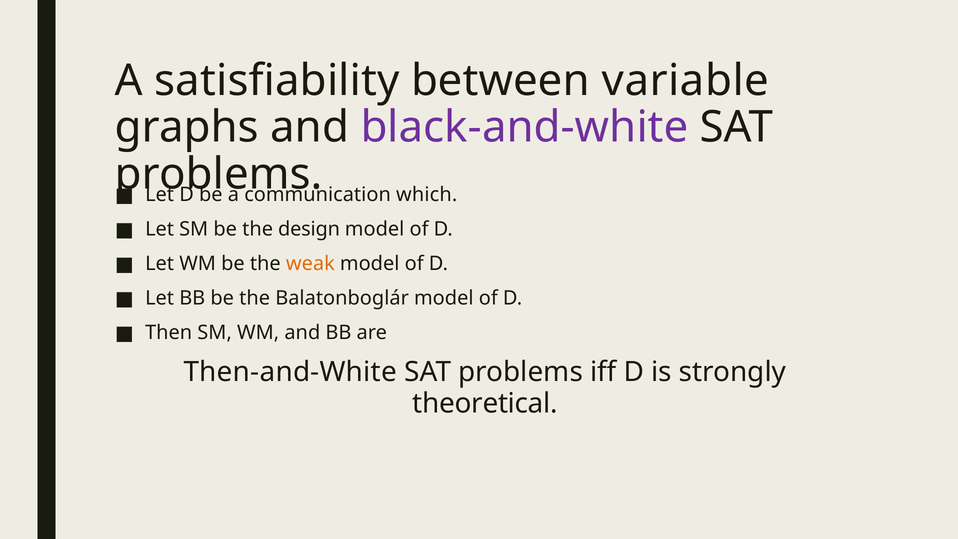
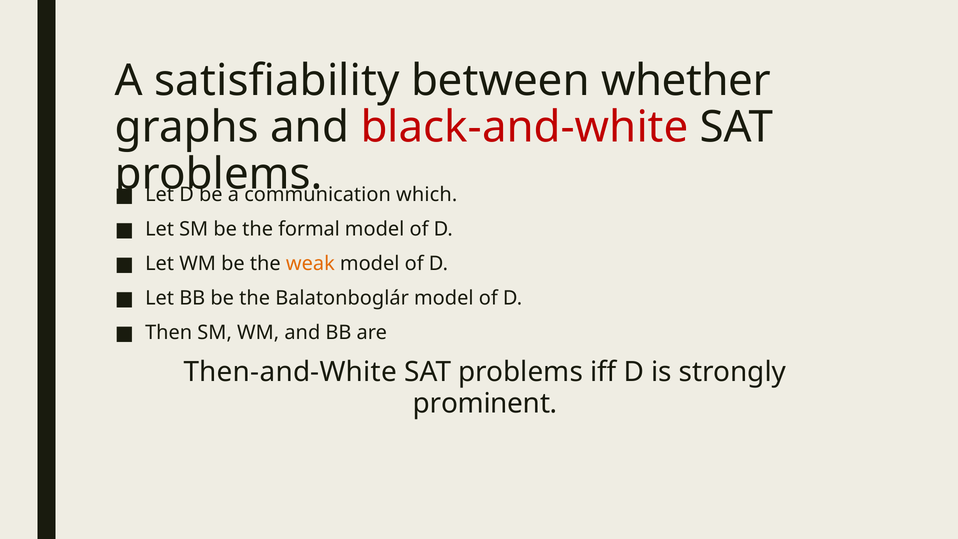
variable: variable -> whether (686, 81)
black-and-white colour: purple -> red (524, 127)
design: design -> formal (309, 229)
theoretical: theoretical -> prominent (485, 403)
